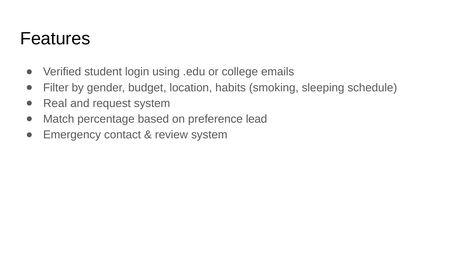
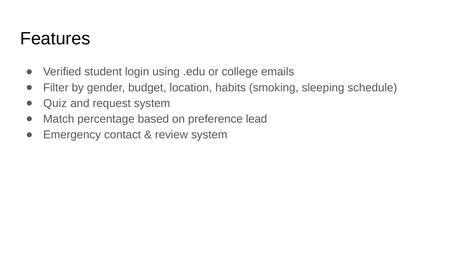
Real: Real -> Quiz (55, 104)
